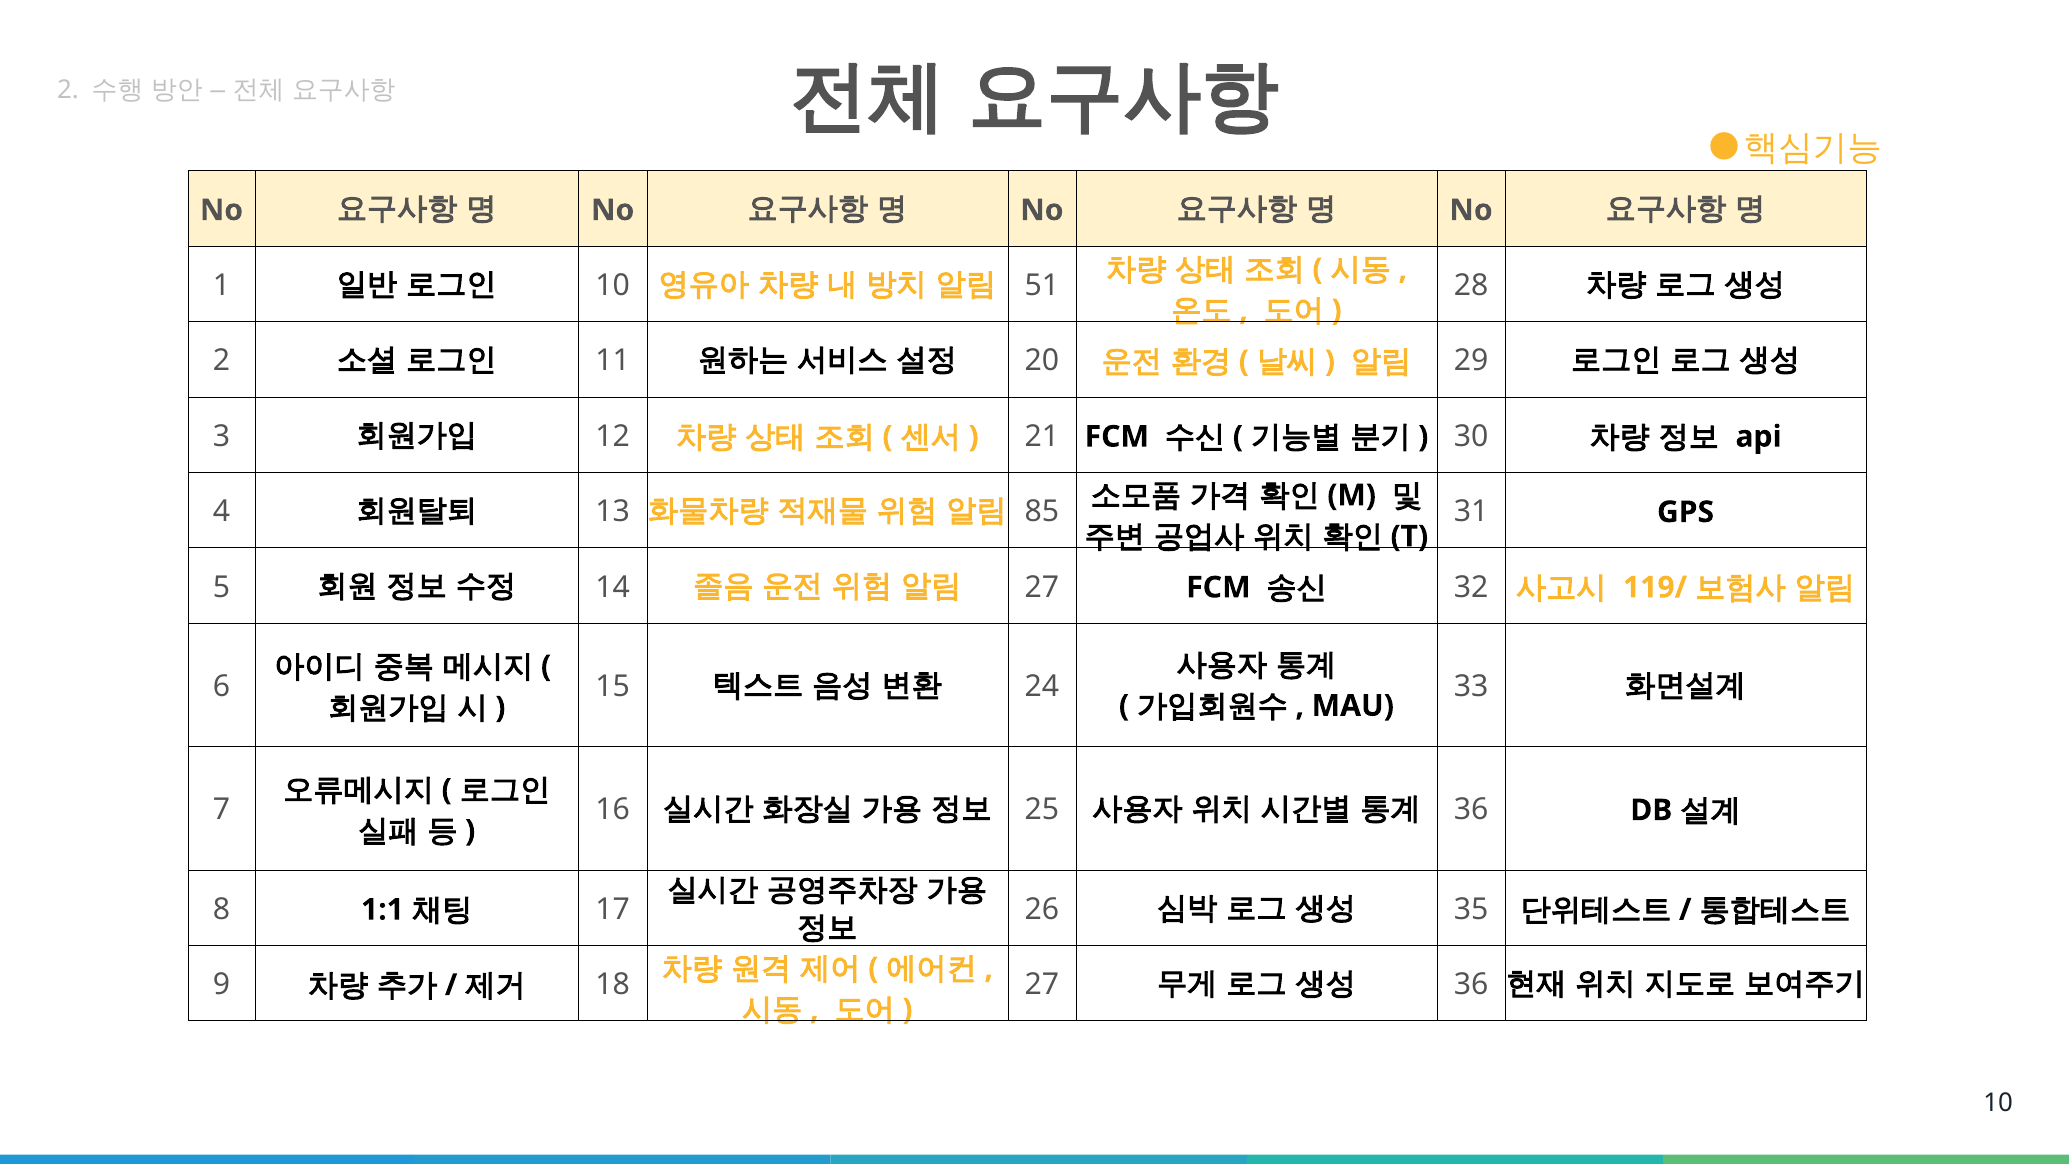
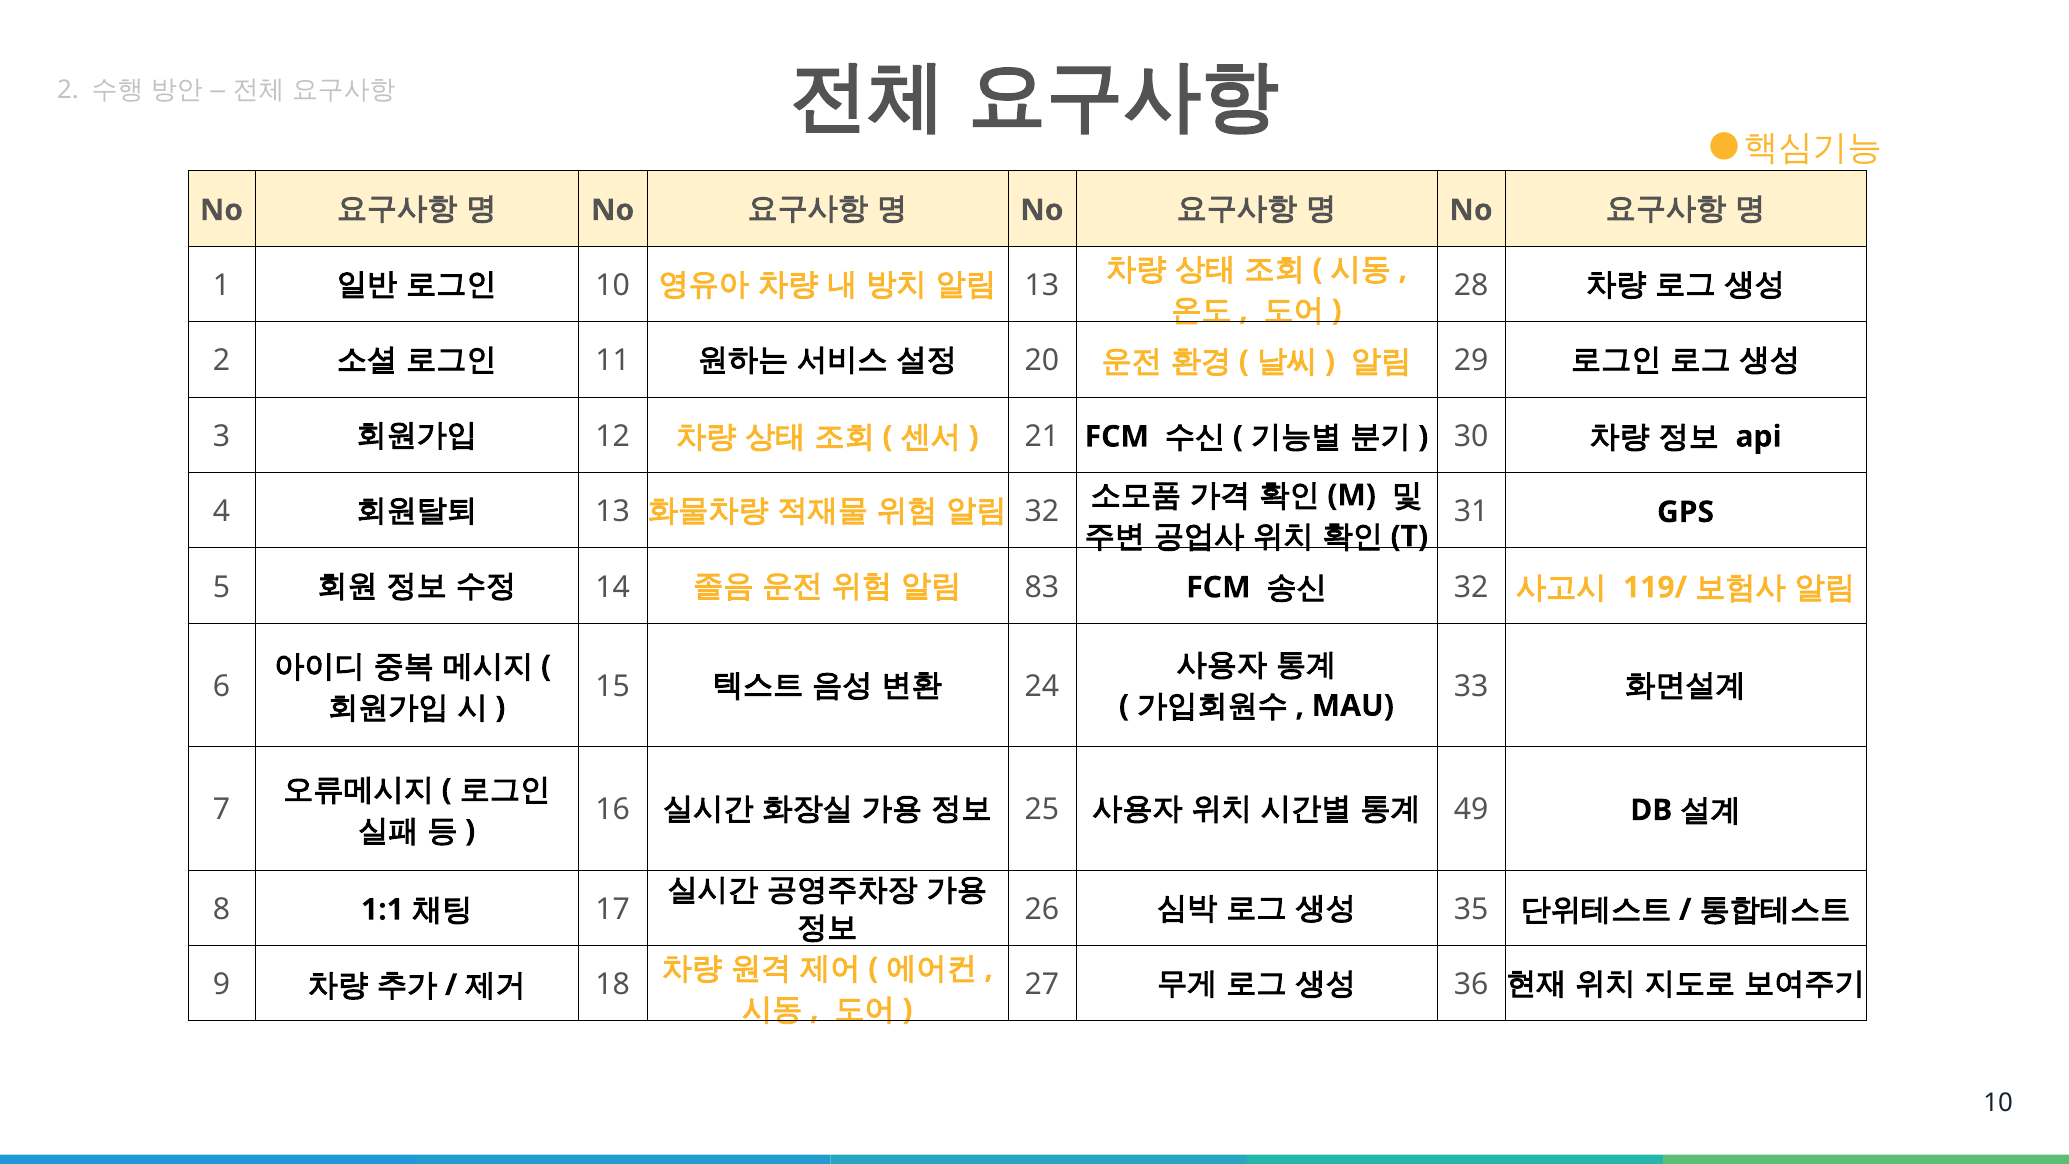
51: 51 -> 13 (1042, 286)
85: 85 -> 32 (1042, 512)
27: 27 -> 83 (1042, 587)
36: 36 -> 49 (1471, 810)
